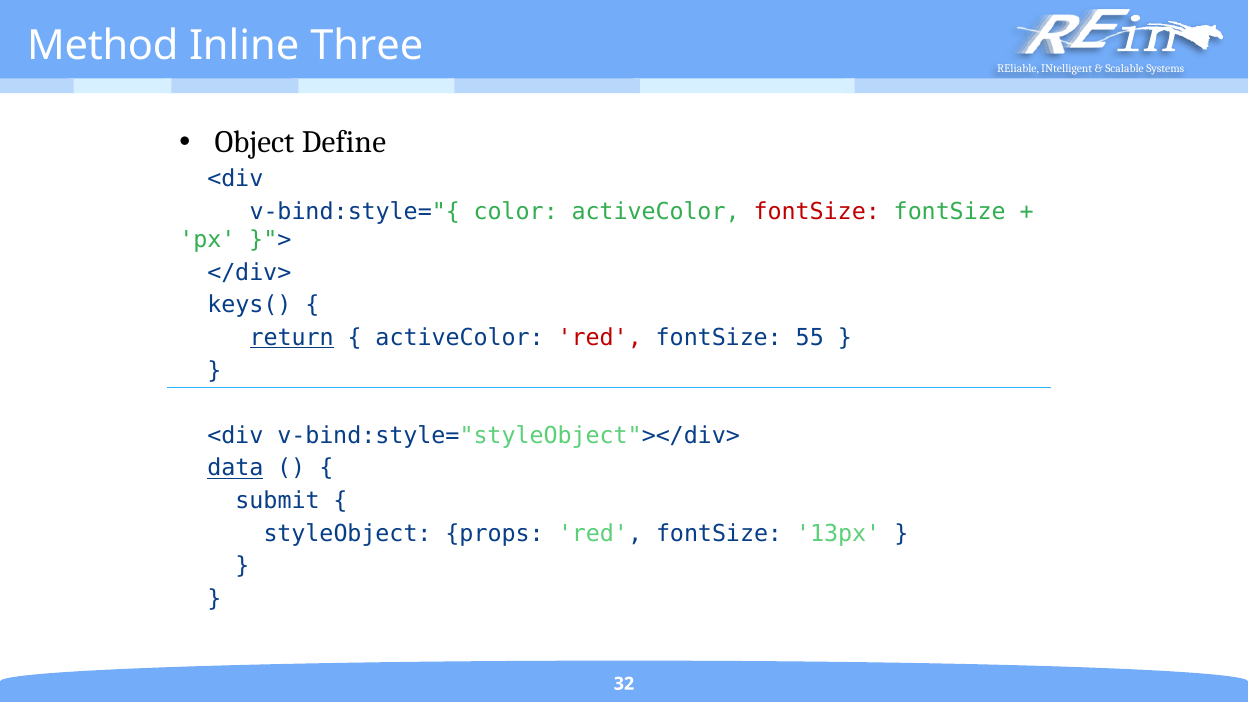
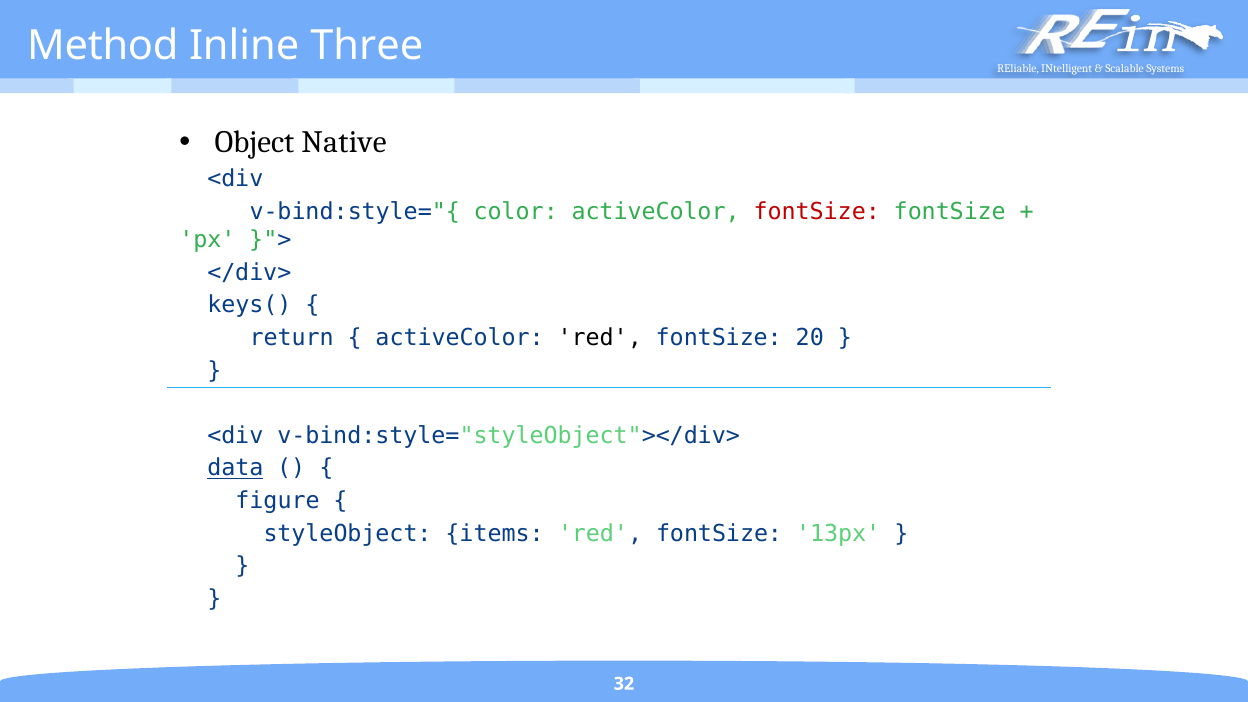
Define: Define -> Native (344, 142)
return underline: present -> none (292, 338)
red colour: red -> black (600, 338)
55: 55 -> 20 (810, 338)
submit: submit -> figure (278, 501)
props: props -> items (495, 533)
